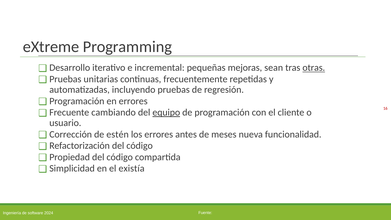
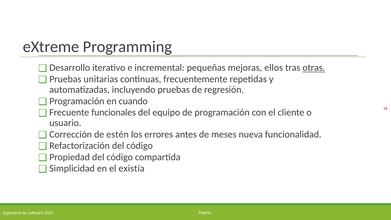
sean: sean -> ellos (274, 68)
en errores: errores -> cuando (133, 101)
cambiando: cambiando -> funcionales (114, 112)
equipo underline: present -> none (166, 112)
